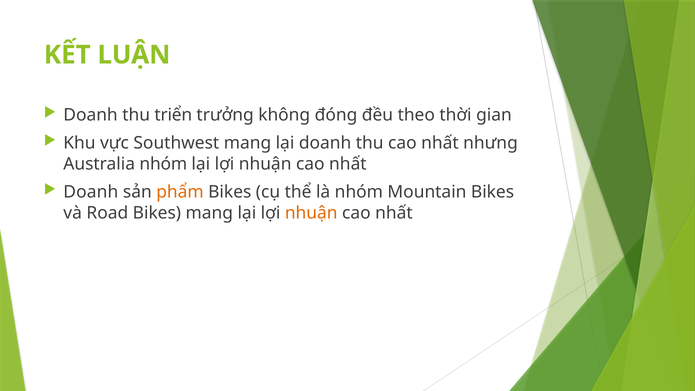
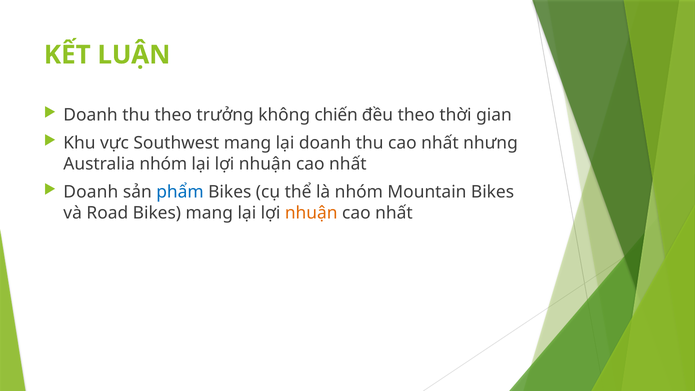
thu triển: triển -> theo (173, 115)
đóng: đóng -> chiến (336, 115)
phẩm colour: orange -> blue (180, 192)
